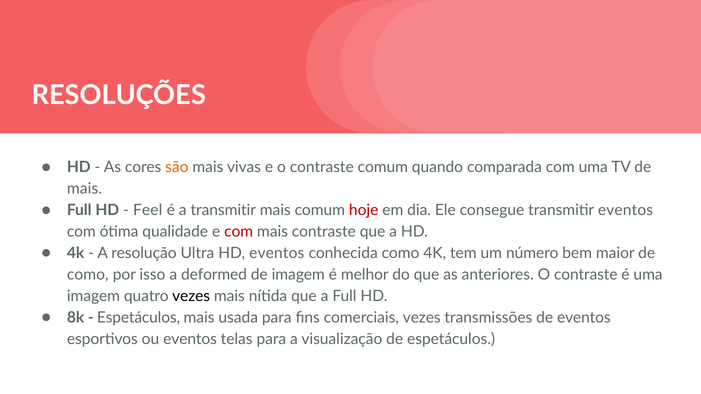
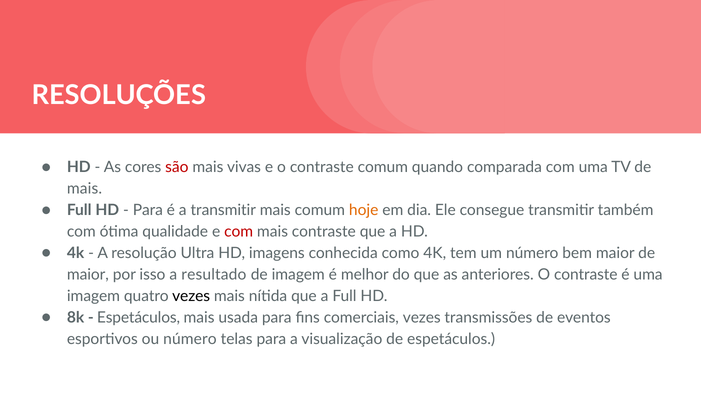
são colour: orange -> red (177, 167)
Feel: Feel -> Para (148, 210)
hoje colour: red -> orange (364, 210)
transmitir eventos: eventos -> também (626, 210)
HD eventos: eventos -> imagens (277, 253)
como: como -> maior (88, 275)
deformed: deformed -> resultado (214, 275)
ou eventos: eventos -> número (190, 339)
